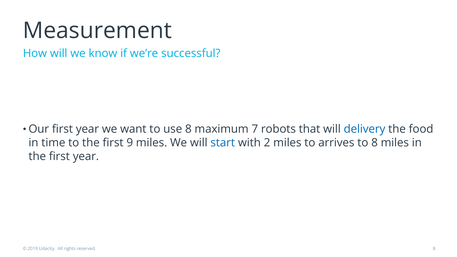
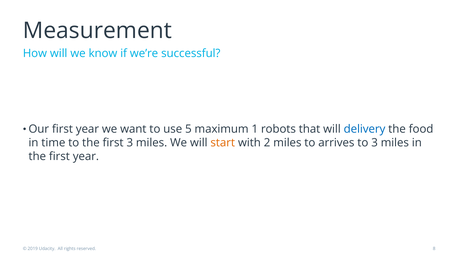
use 8: 8 -> 5 (188, 129)
7: 7 -> 1 (255, 129)
first 9: 9 -> 3 (130, 143)
start colour: blue -> orange (223, 143)
to 8: 8 -> 3 (375, 143)
